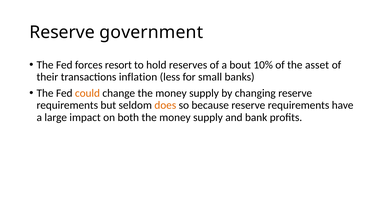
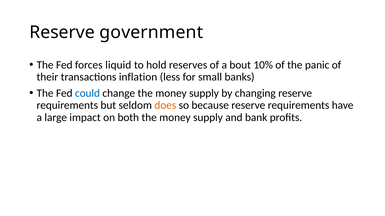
resort: resort -> liquid (118, 65)
asset: asset -> panic (317, 65)
could colour: orange -> blue (87, 93)
